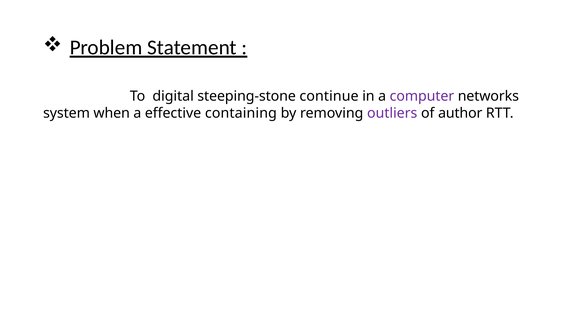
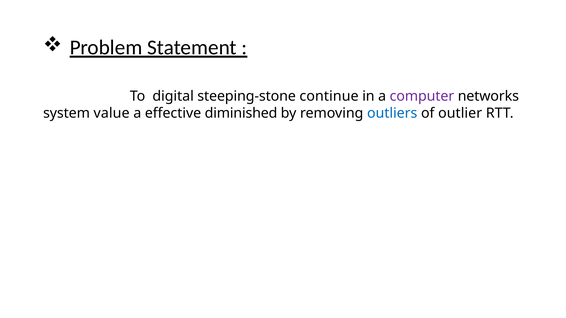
when: when -> value (112, 113)
containing: containing -> diminished (241, 113)
outliers colour: purple -> blue (392, 113)
author: author -> outlier (460, 113)
